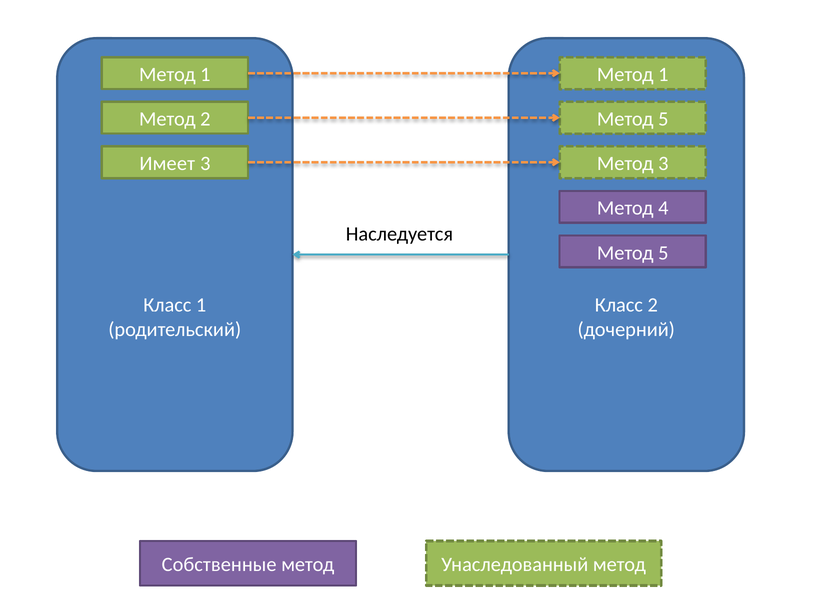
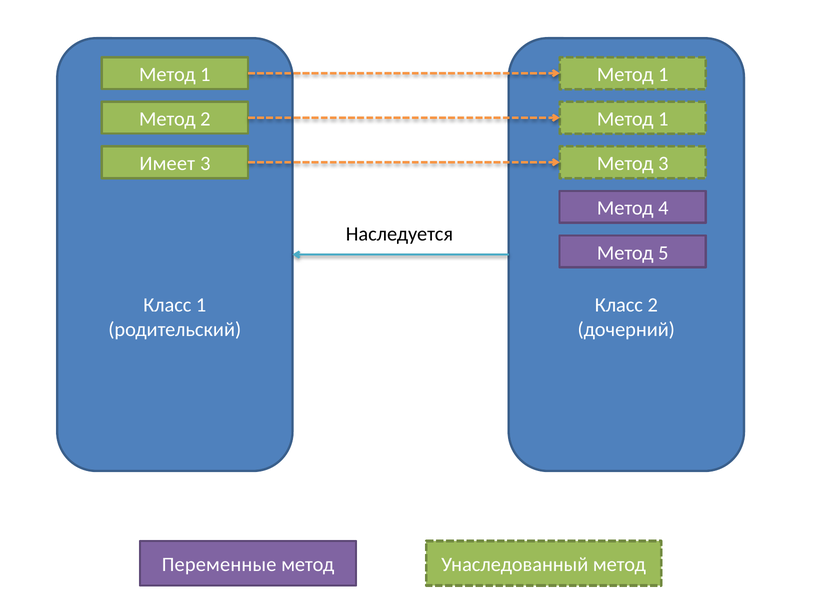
5: 5 -> 1 (663, 119)
Собственные: Собственные -> Переменные (219, 564)
